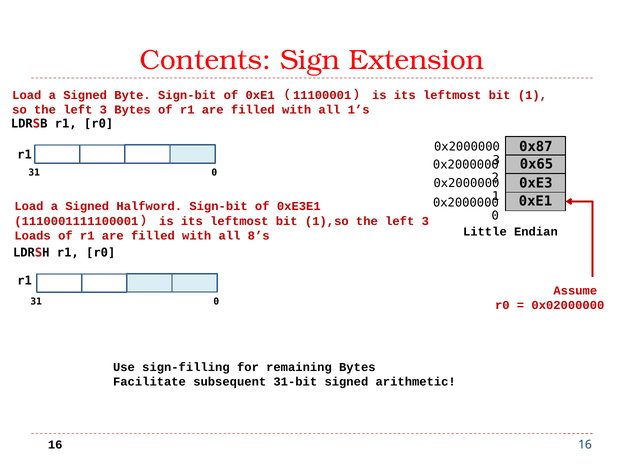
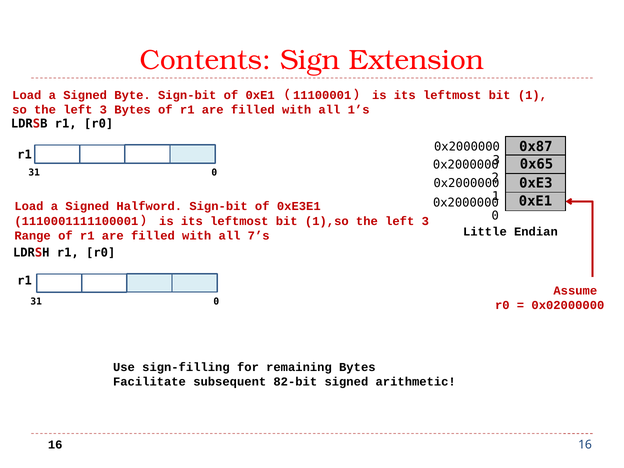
Loads: Loads -> Range (33, 236)
8’s: 8’s -> 7’s (259, 236)
31-bit: 31-bit -> 82-bit (295, 382)
